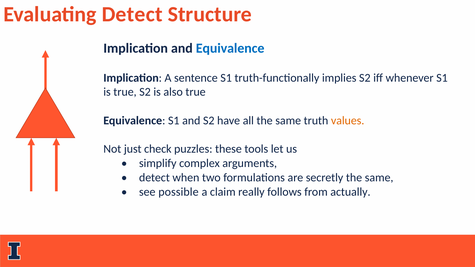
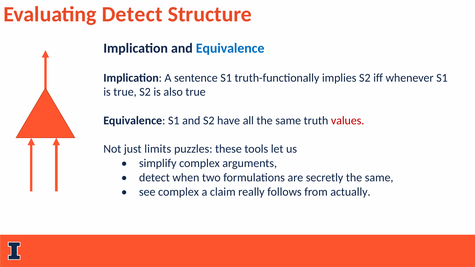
values colour: orange -> red (348, 121)
check: check -> limits (158, 149)
see possible: possible -> complex (179, 192)
